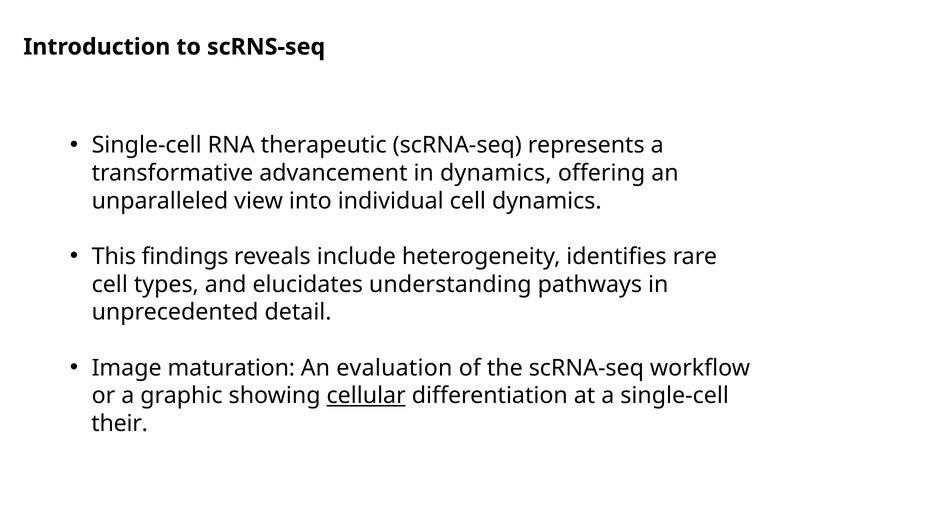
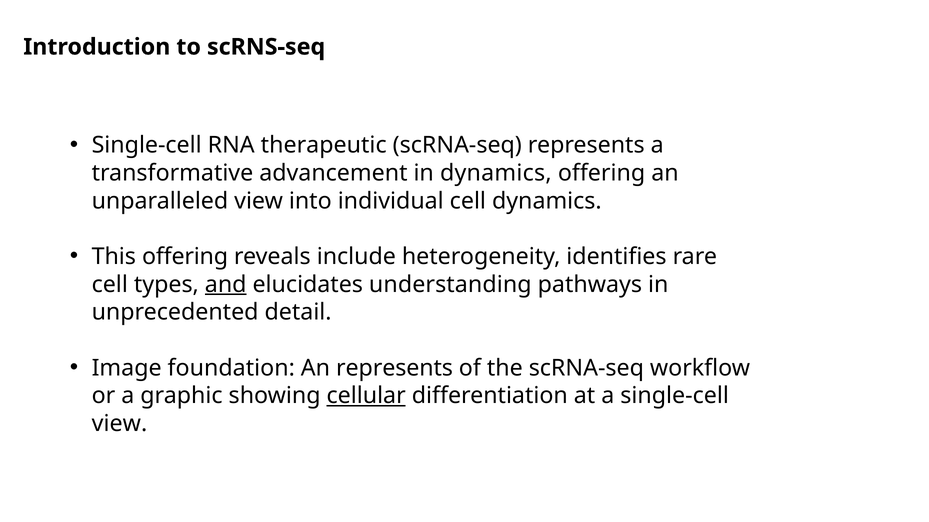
This findings: findings -> offering (185, 257)
and underline: none -> present (226, 285)
maturation: maturation -> foundation (231, 368)
An evaluation: evaluation -> represents (395, 368)
their: their -> view (119, 424)
